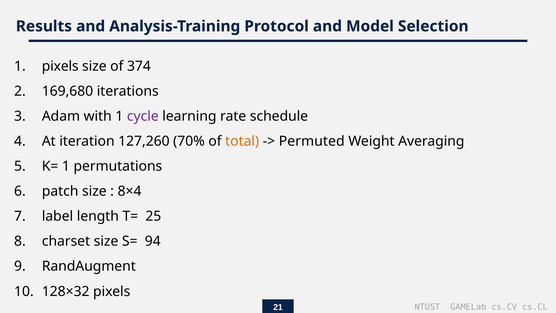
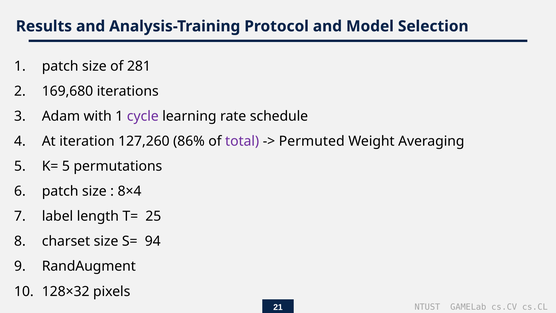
1 pixels: pixels -> patch (60, 66)
374: 374 -> 281 (139, 66)
70%: 70% -> 86% (189, 141)
total colour: orange -> purple (242, 141)
K= 1: 1 -> 5 (66, 166)
